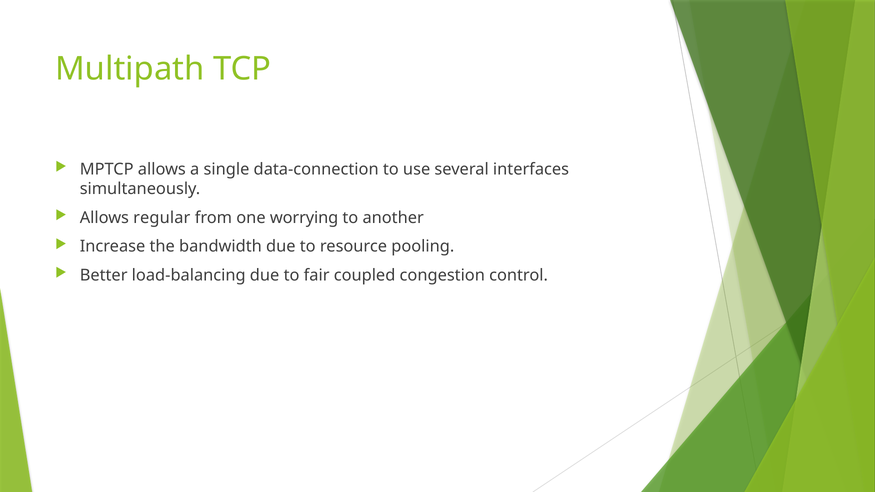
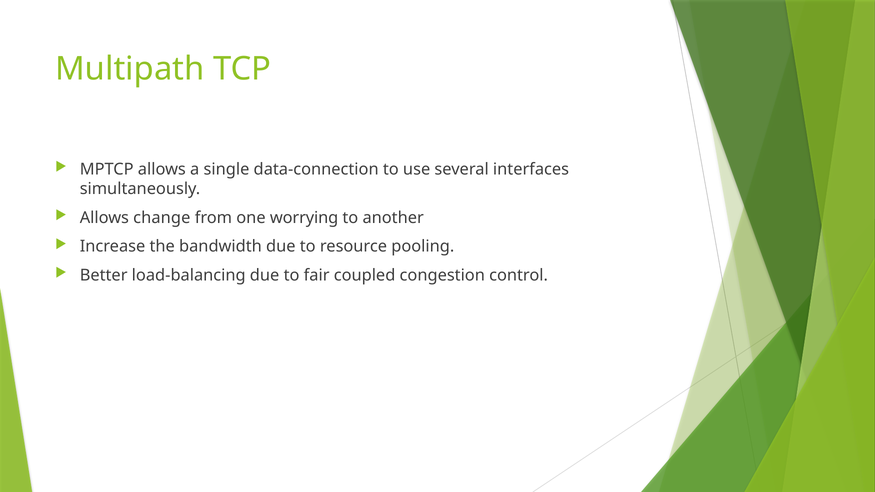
regular: regular -> change (162, 218)
